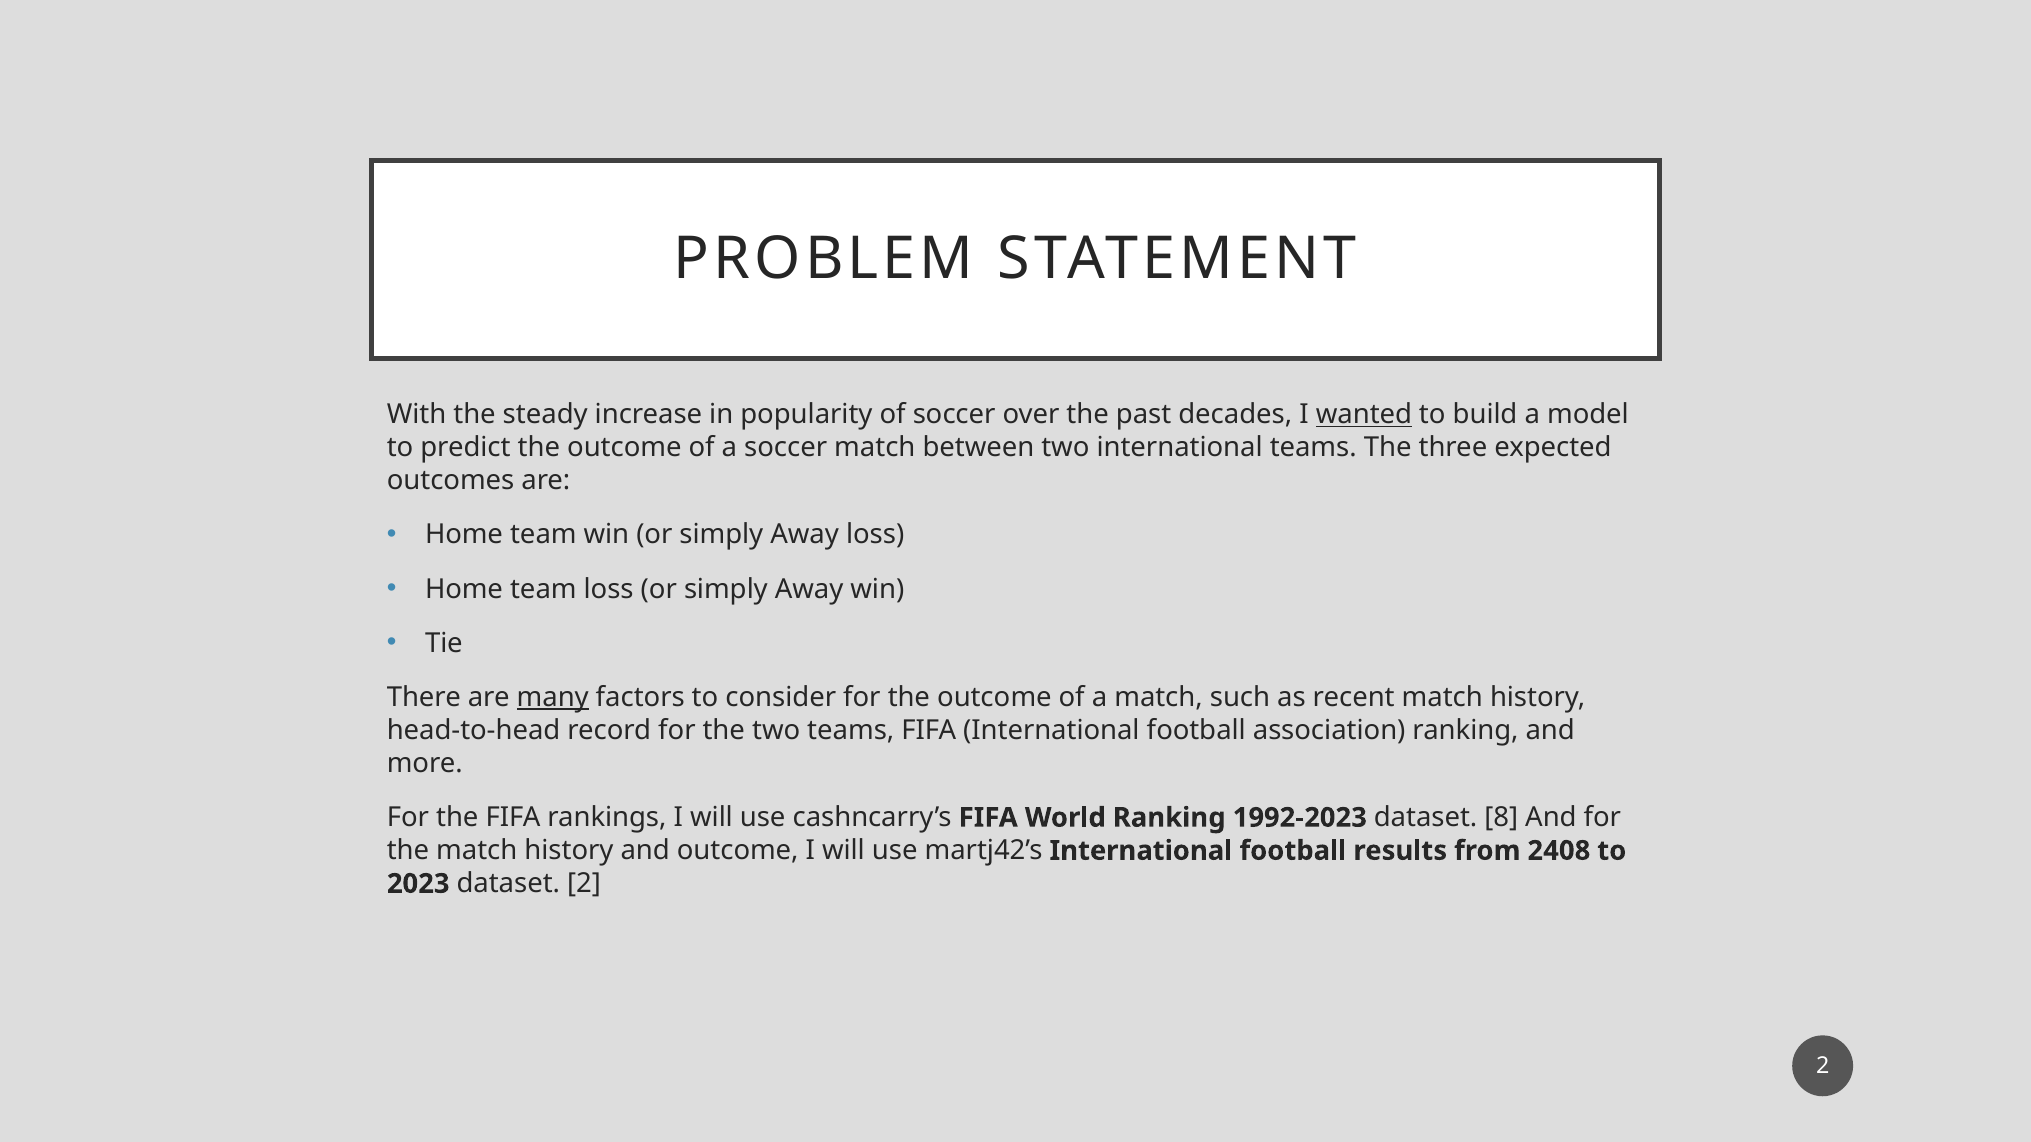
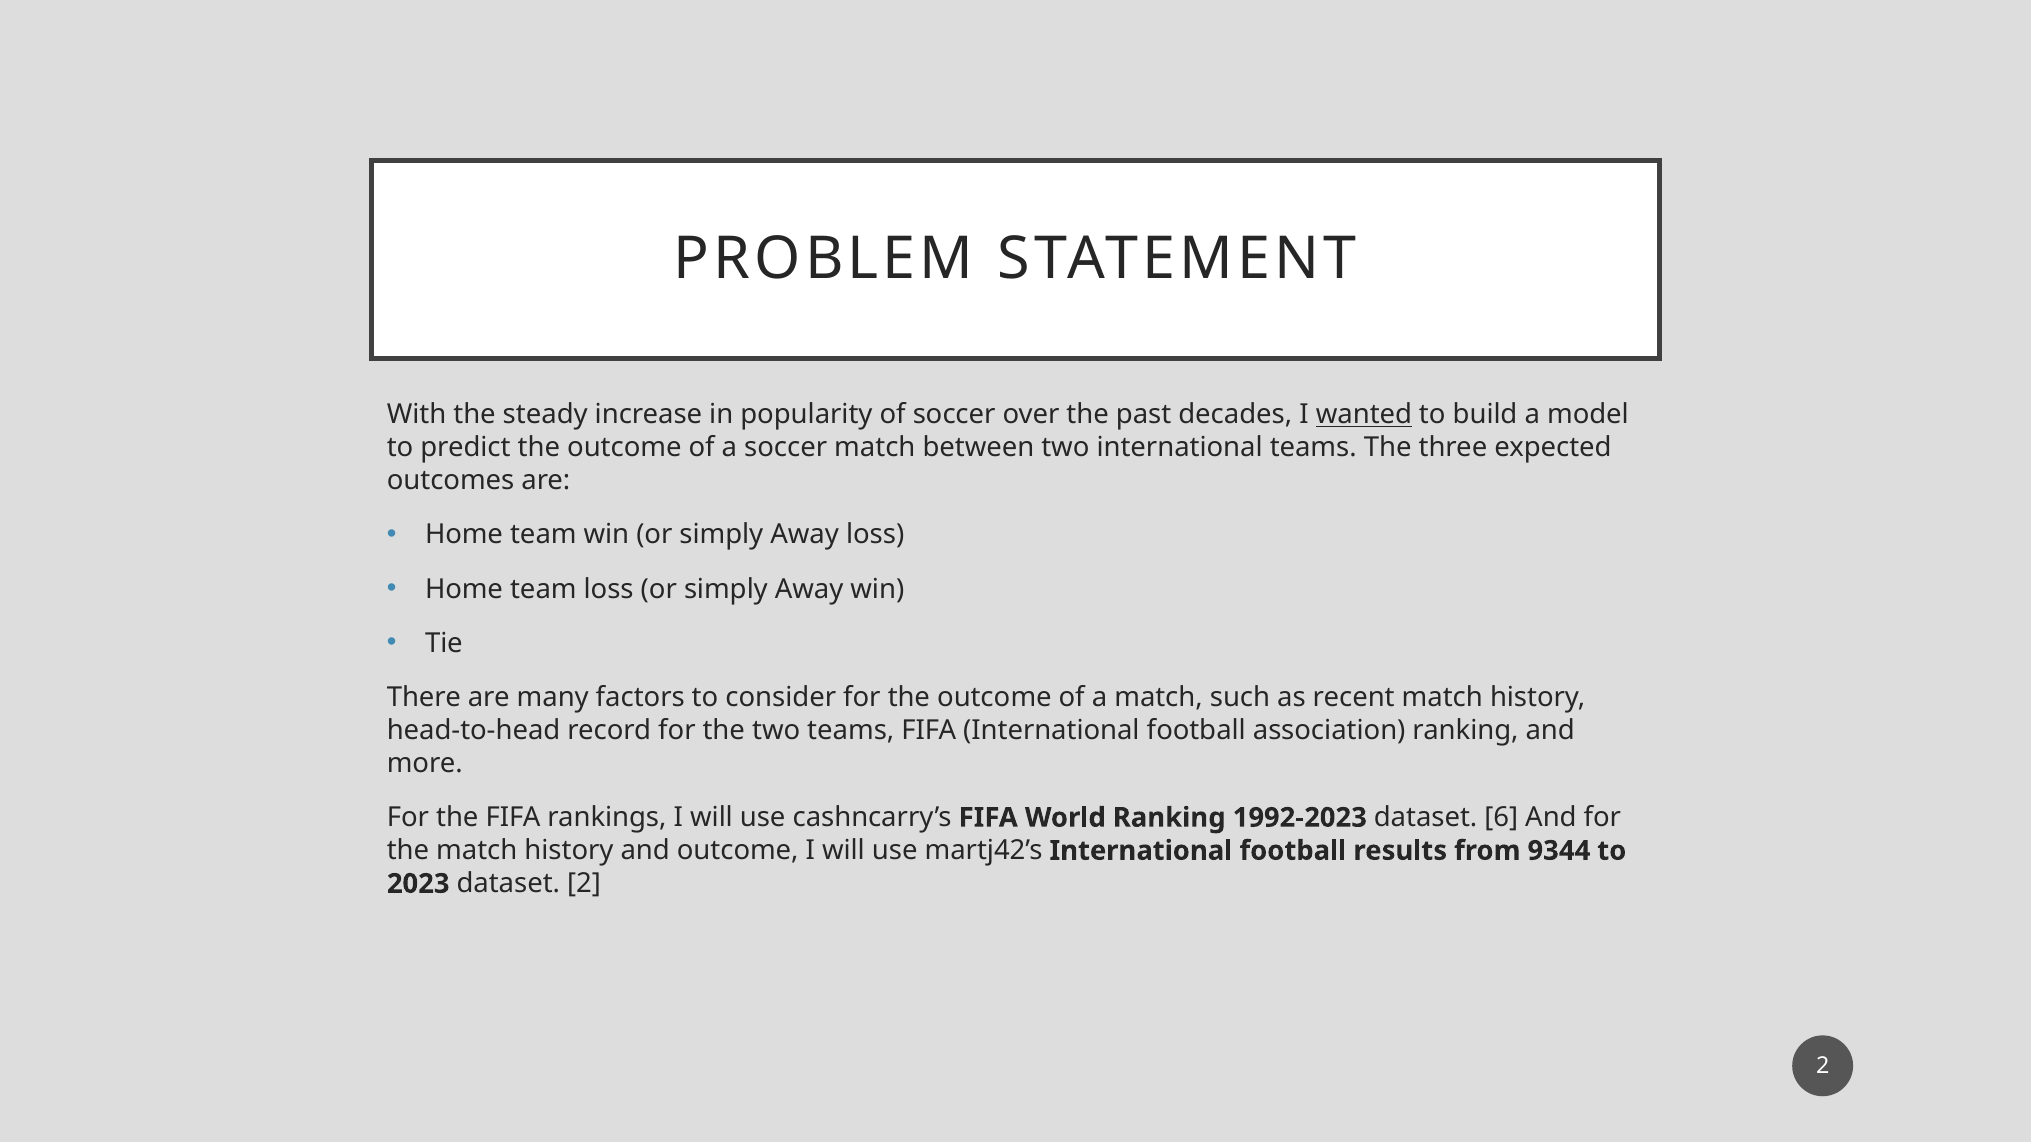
many underline: present -> none (553, 698)
8: 8 -> 6 (1501, 818)
2408: 2408 -> 9344 (1559, 851)
